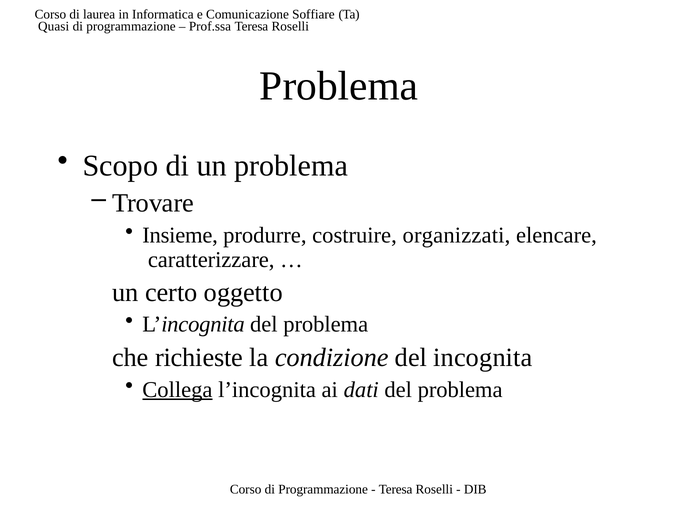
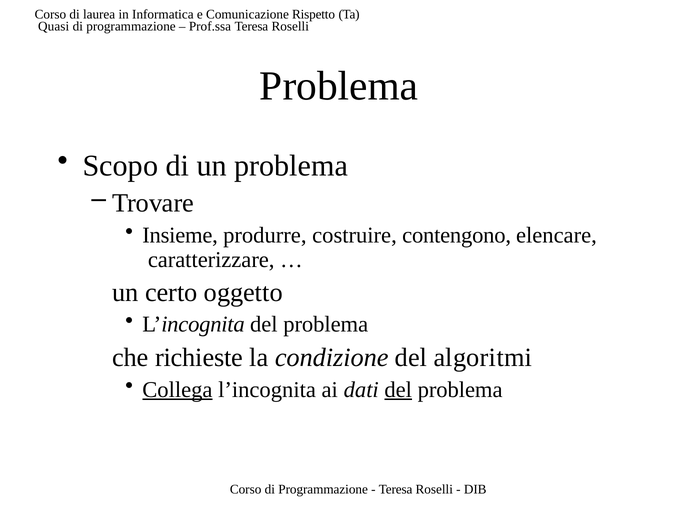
Soffiare: Soffiare -> Rispetto (313, 14)
organizzati: organizzati -> contengono (457, 236)
incognita: incognita -> algoritmi (483, 358)
del underline: none -> present (398, 390)
